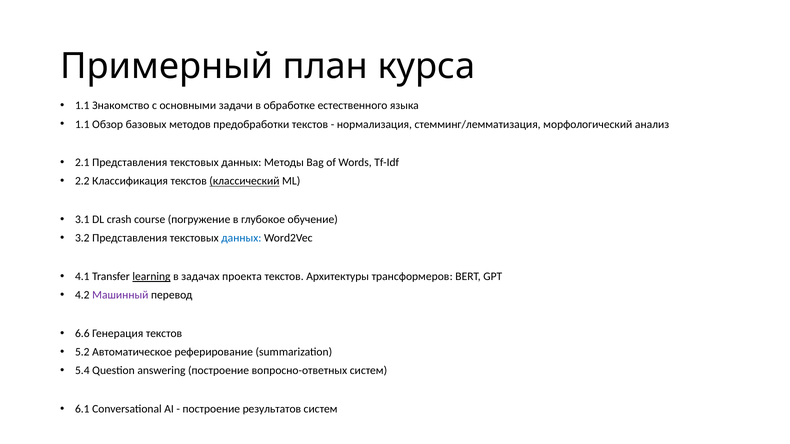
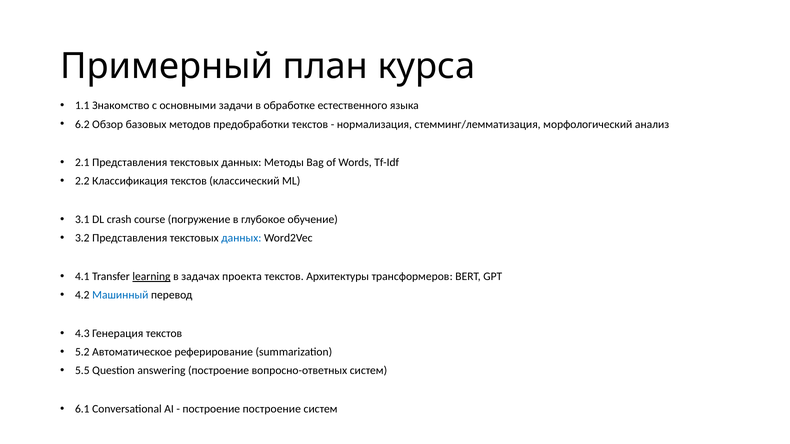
1.1: 1.1 -> 6.2 (82, 124)
классический underline: present -> none (244, 181)
Машинный colour: purple -> blue (120, 295)
6.6: 6.6 -> 4.3 (82, 334)
5.4: 5.4 -> 5.5 (82, 371)
построение результатов: результатов -> построение (272, 409)
